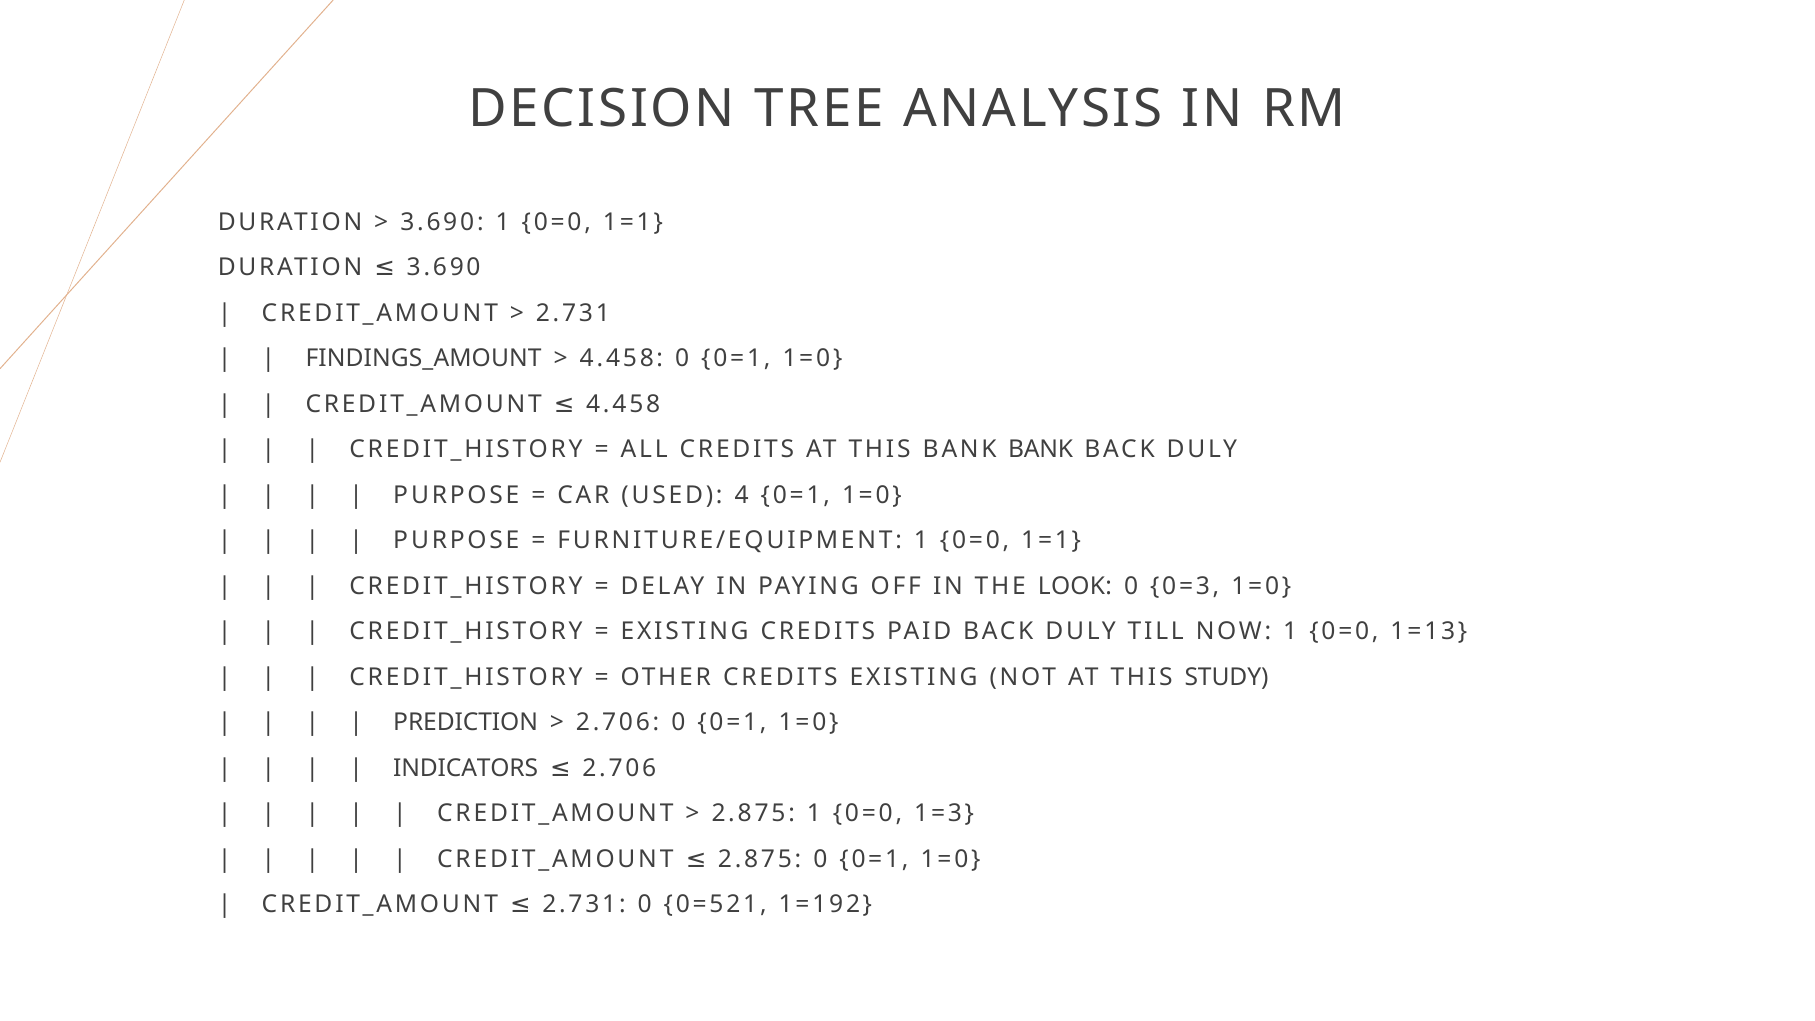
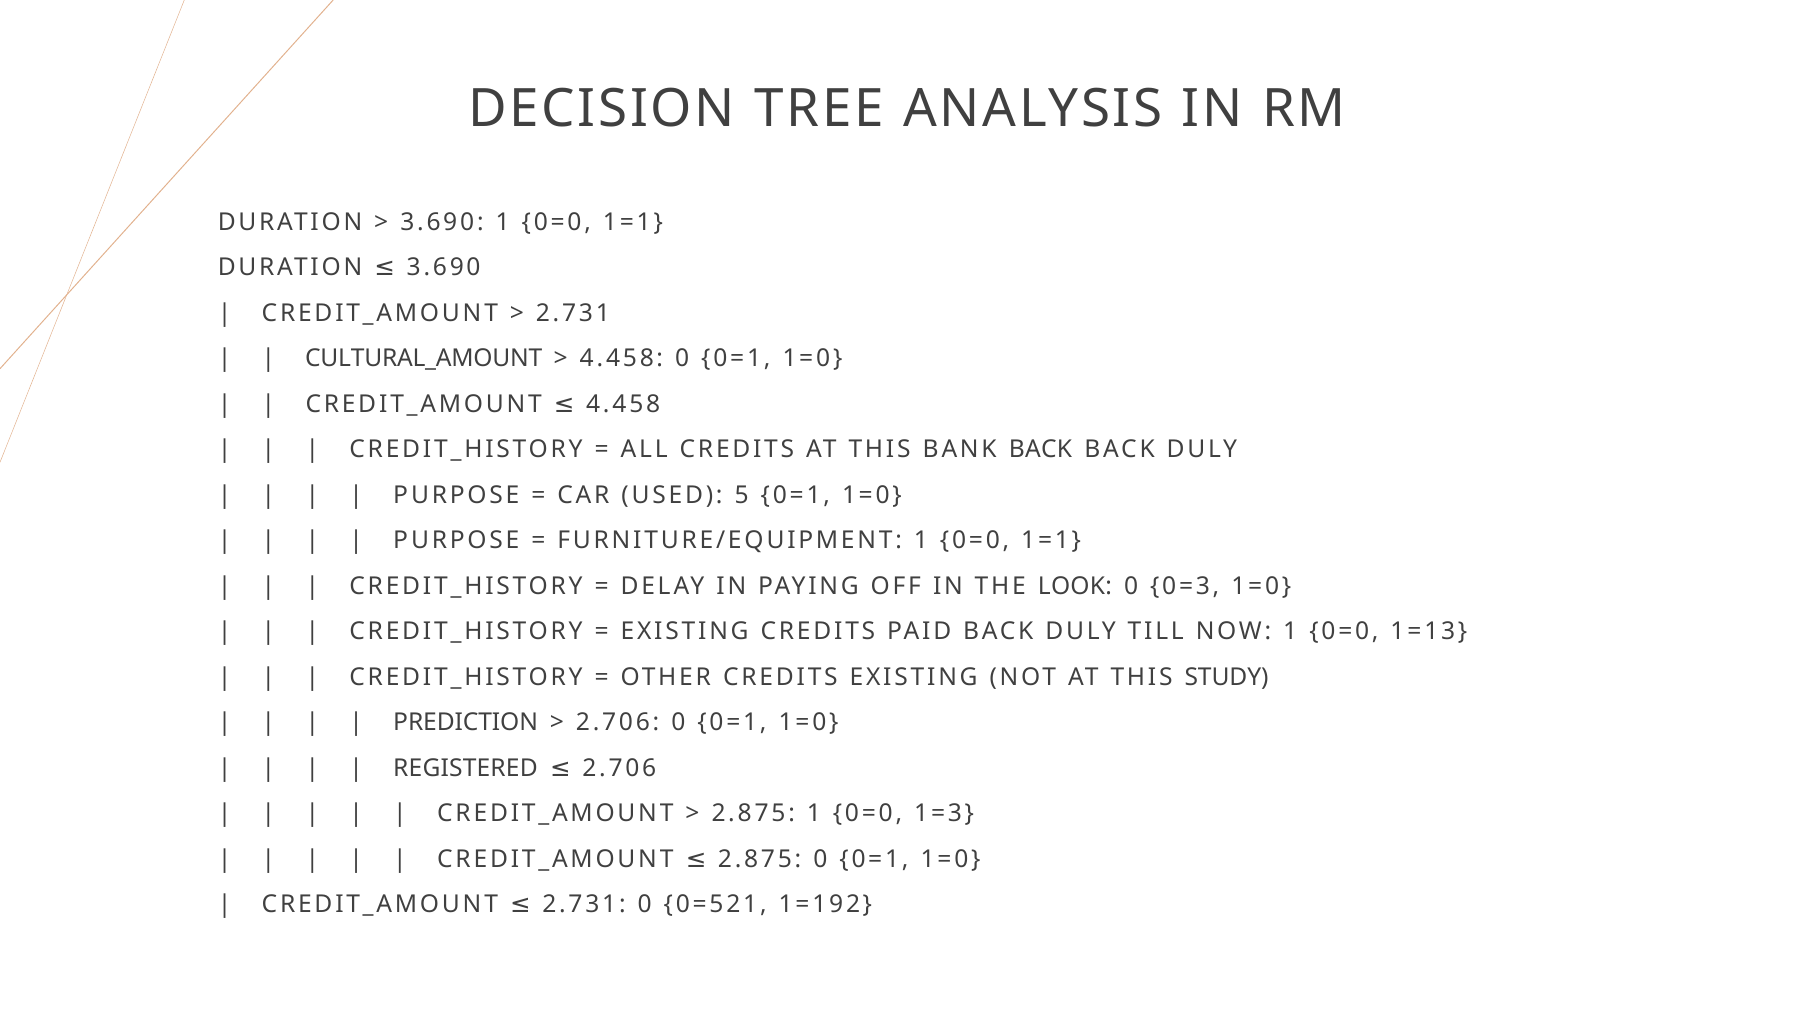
FINDINGS_AMOUNT: FINDINGS_AMOUNT -> CULTURAL_AMOUNT (424, 358)
BANK BANK: BANK -> BACK (1040, 449)
4: 4 -> 5 (742, 495)
INDICATORS: INDICATORS -> REGISTERED (465, 768)
